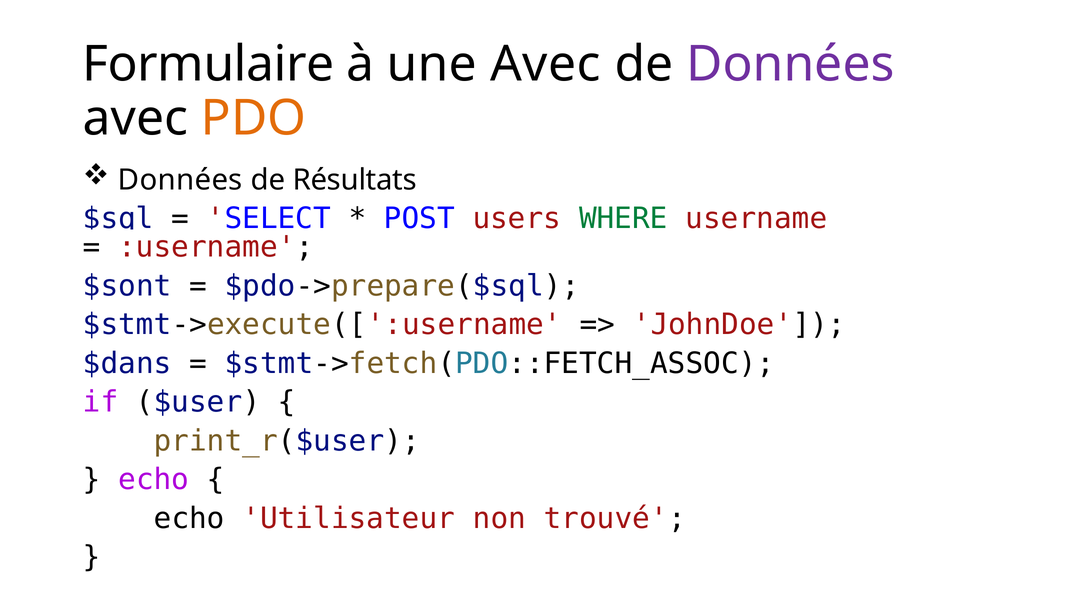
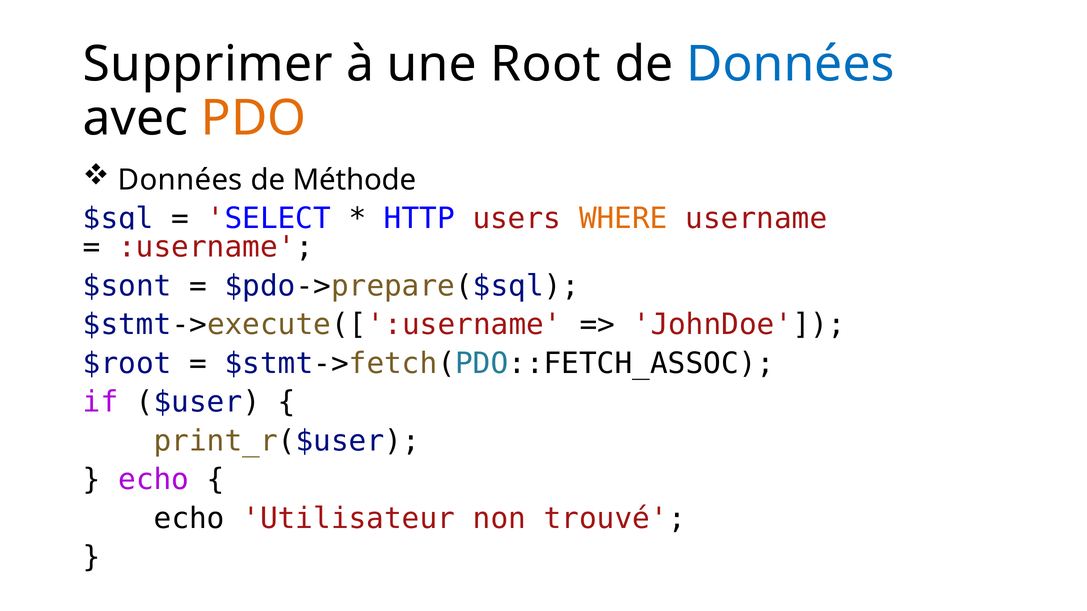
Formulaire: Formulaire -> Supprimer (208, 64)
une Avec: Avec -> Root (545, 64)
Données colour: purple -> blue (790, 64)
Résultats: Résultats -> Méthode (355, 180)
POST: POST -> HTTP (419, 219)
WHERE colour: green -> orange (623, 219)
$dans: $dans -> $root (127, 364)
